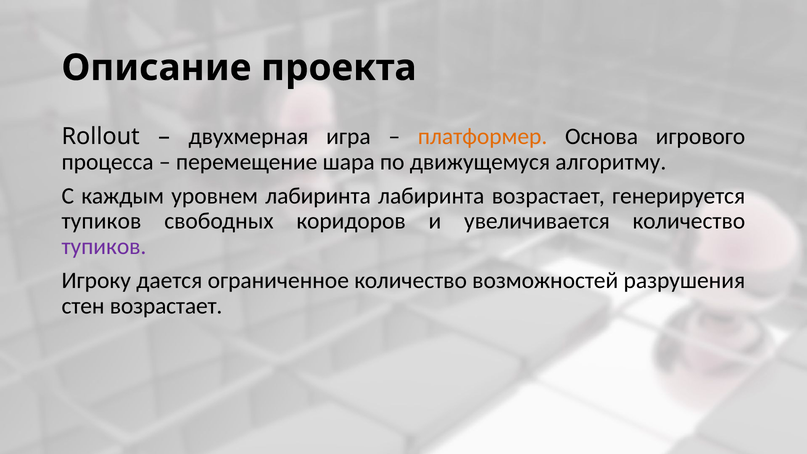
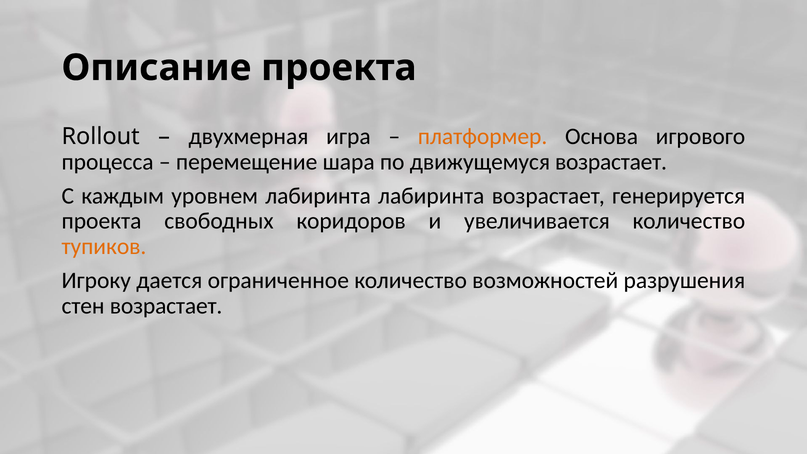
движущемуся алгоритму: алгоритму -> возрастает (611, 162)
тупиков: тупиков -> проекта (102, 221)
тупиков colour: purple -> orange (104, 247)
